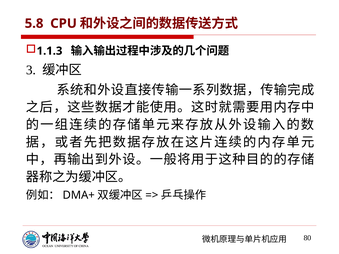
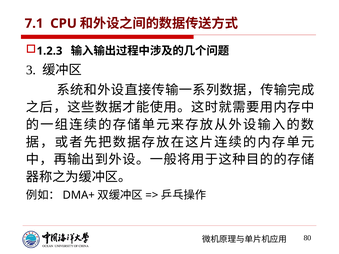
5.8: 5.8 -> 7.1 (34, 23)
1.1.3: 1.1.3 -> 1.2.3 (50, 51)
